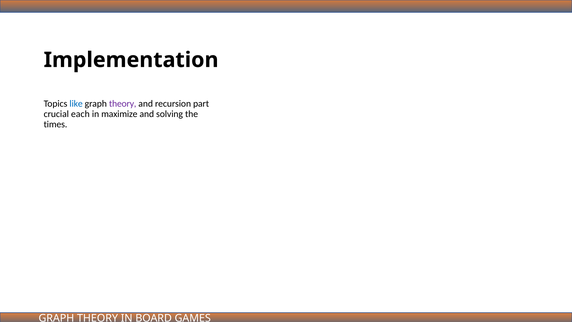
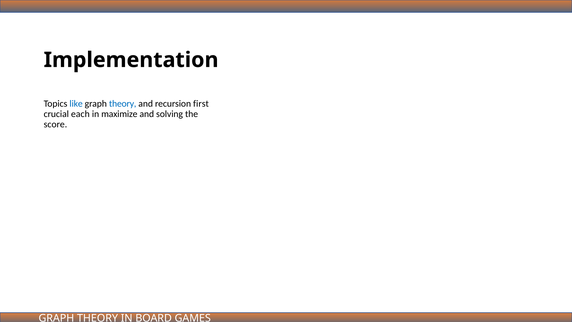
theory colour: purple -> blue (123, 104)
part: part -> first (201, 104)
times: times -> score (55, 124)
